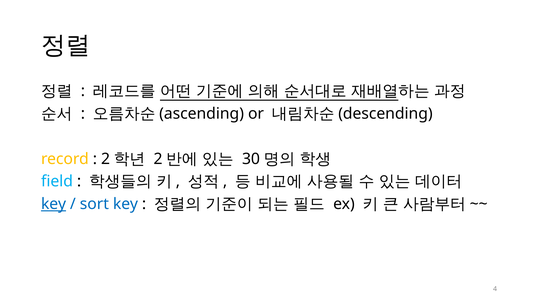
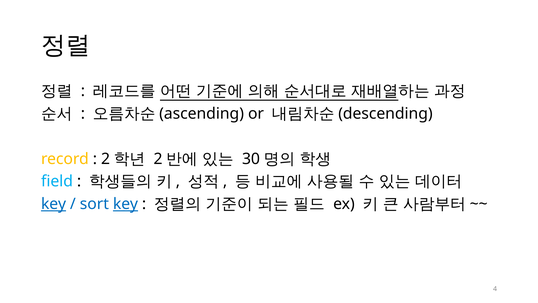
key underline: none -> present (125, 204)
